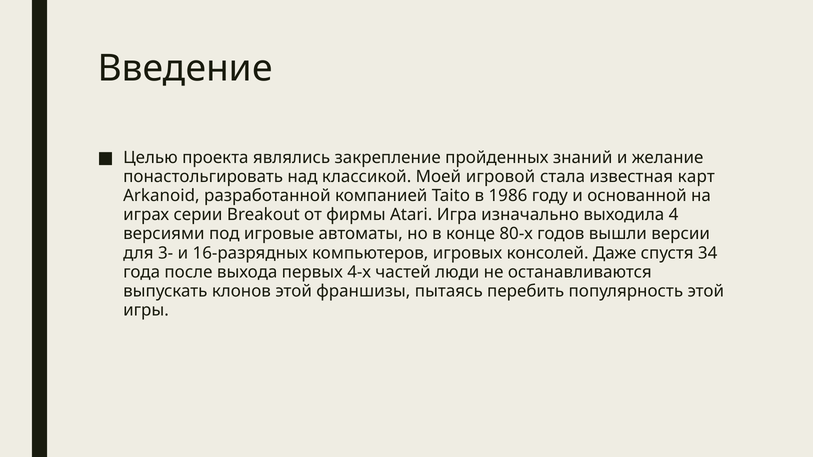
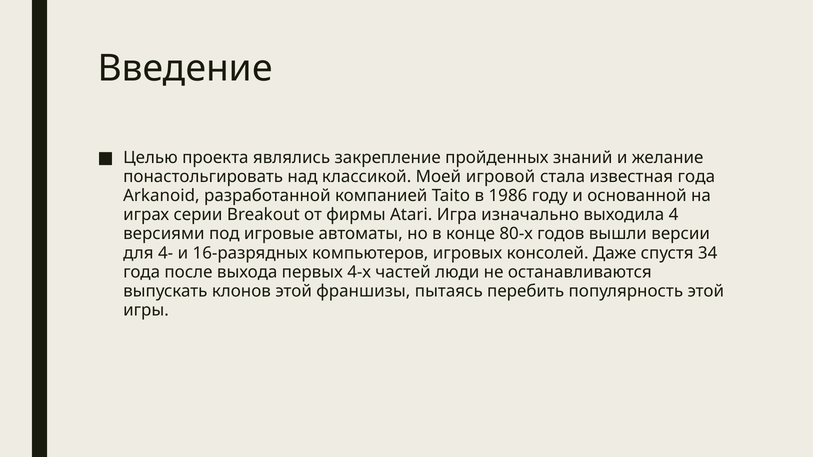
известная карт: карт -> года (696, 177)
3-: 3- -> 4- (166, 253)
